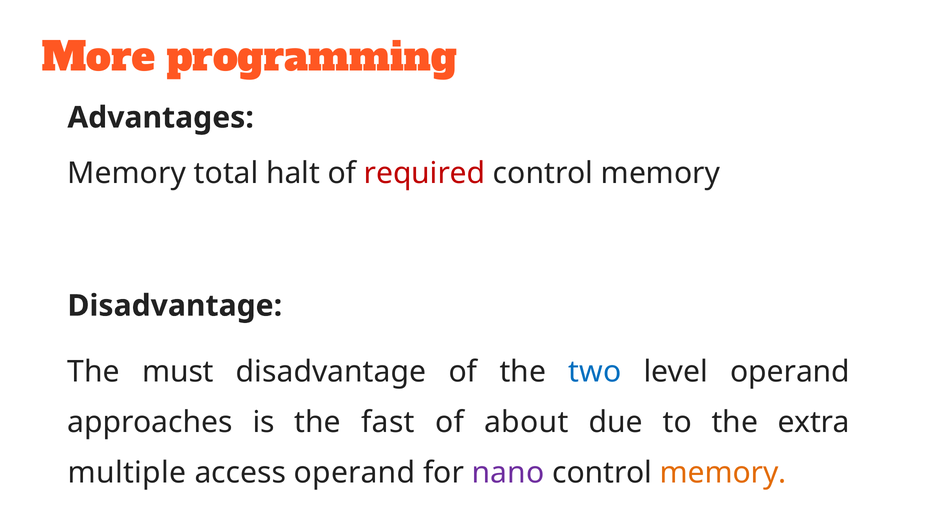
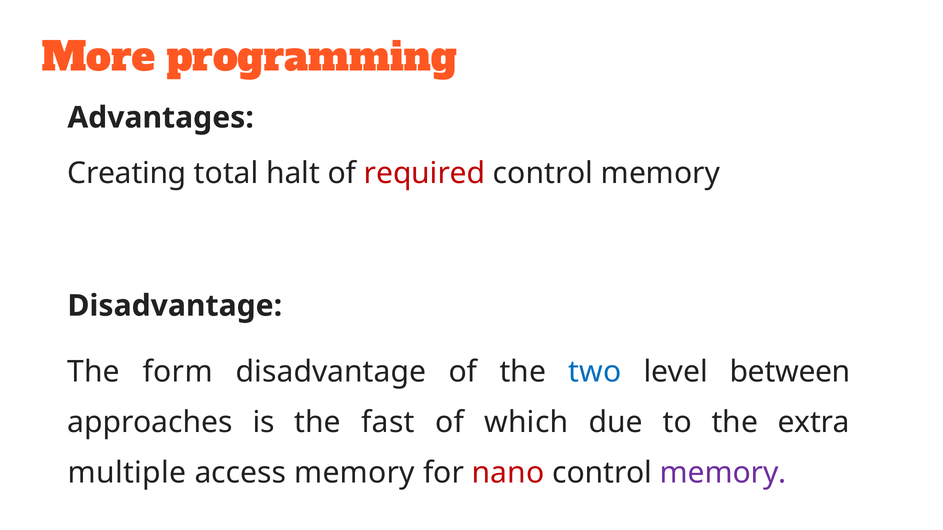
Memory: Memory -> Creating (127, 174)
must: must -> form (178, 372)
level operand: operand -> between (790, 372)
about: about -> which (526, 423)
access operand: operand -> memory (354, 473)
nano colour: purple -> red (508, 473)
memory colour: orange -> purple (723, 473)
